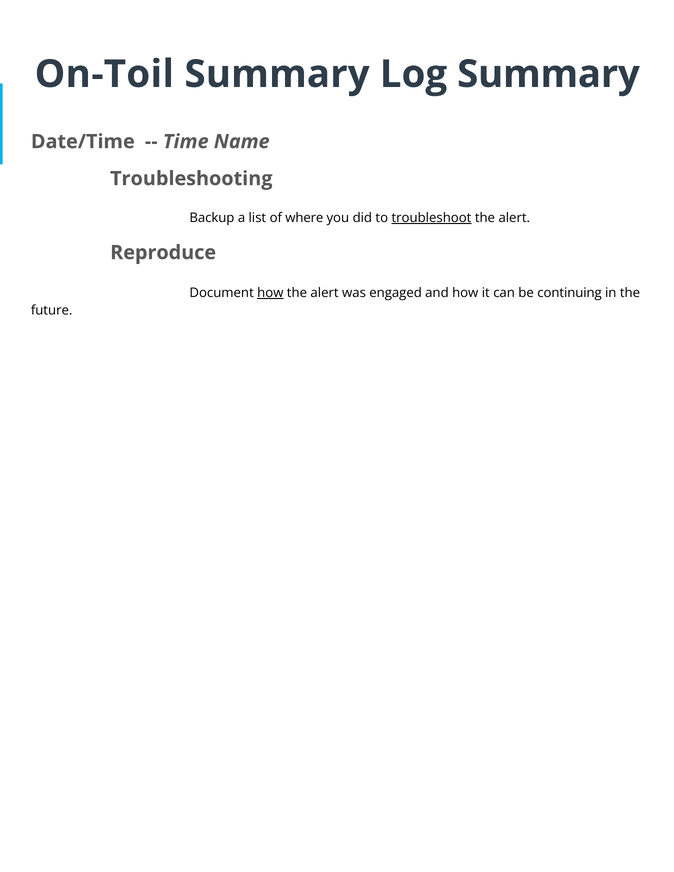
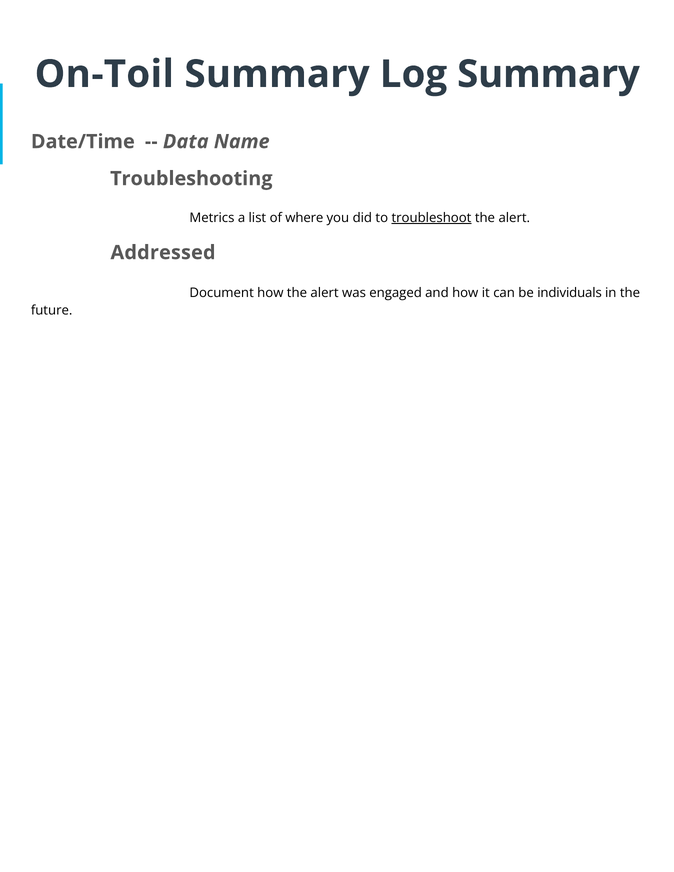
Time: Time -> Data (186, 142)
Backup: Backup -> Metrics (212, 218)
Reproduce: Reproduce -> Addressed (163, 253)
how underline: present -> none (270, 293)
continuing: continuing -> individuals (570, 293)
